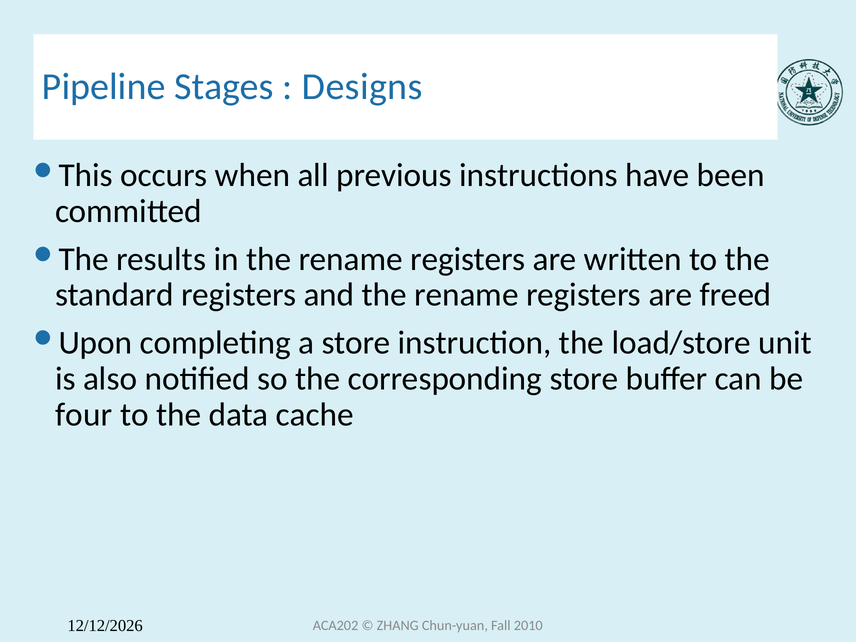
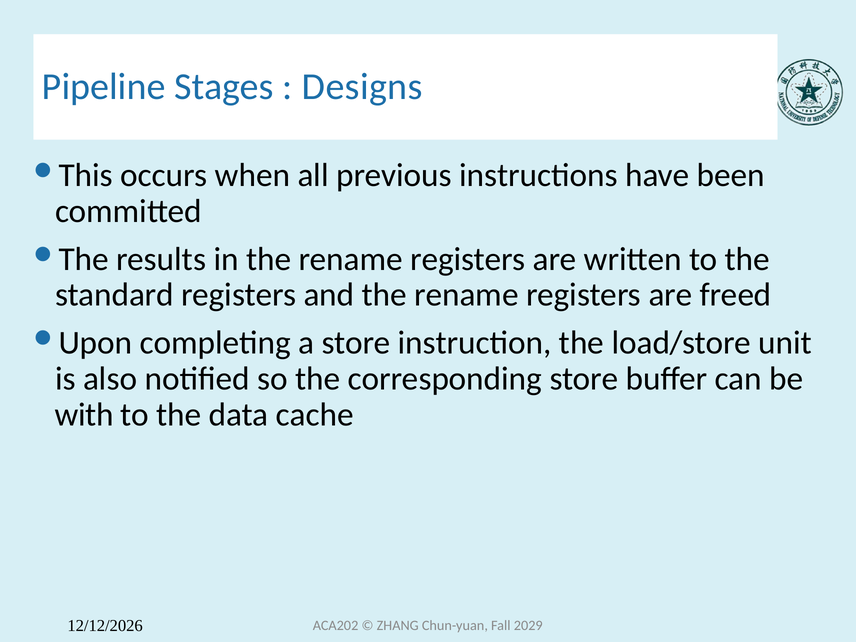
four: four -> with (84, 415)
2010: 2010 -> 2029 (528, 625)
